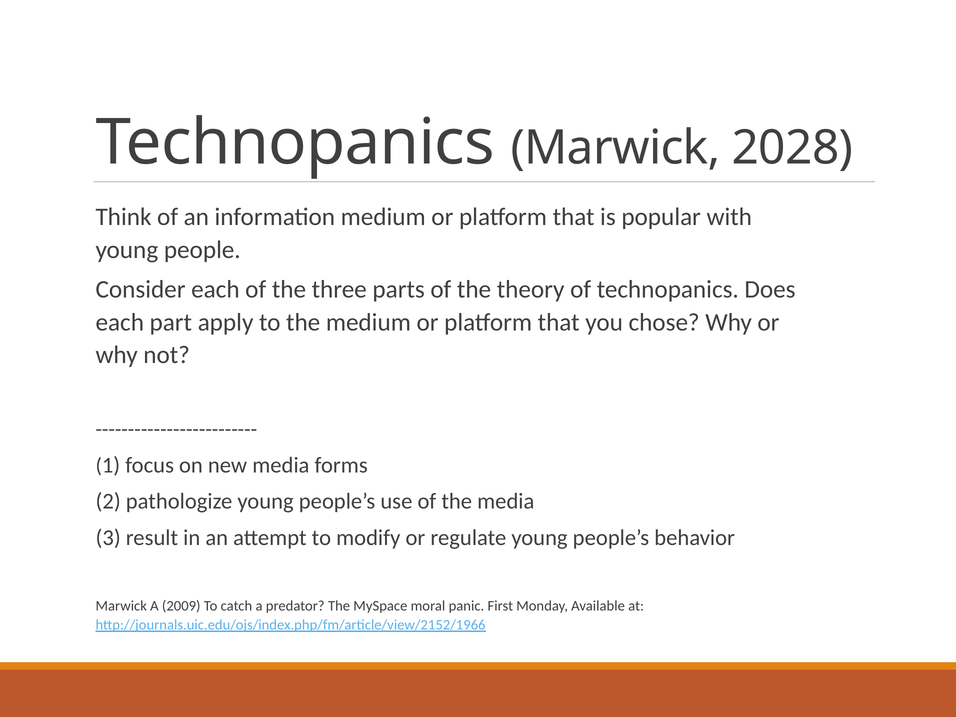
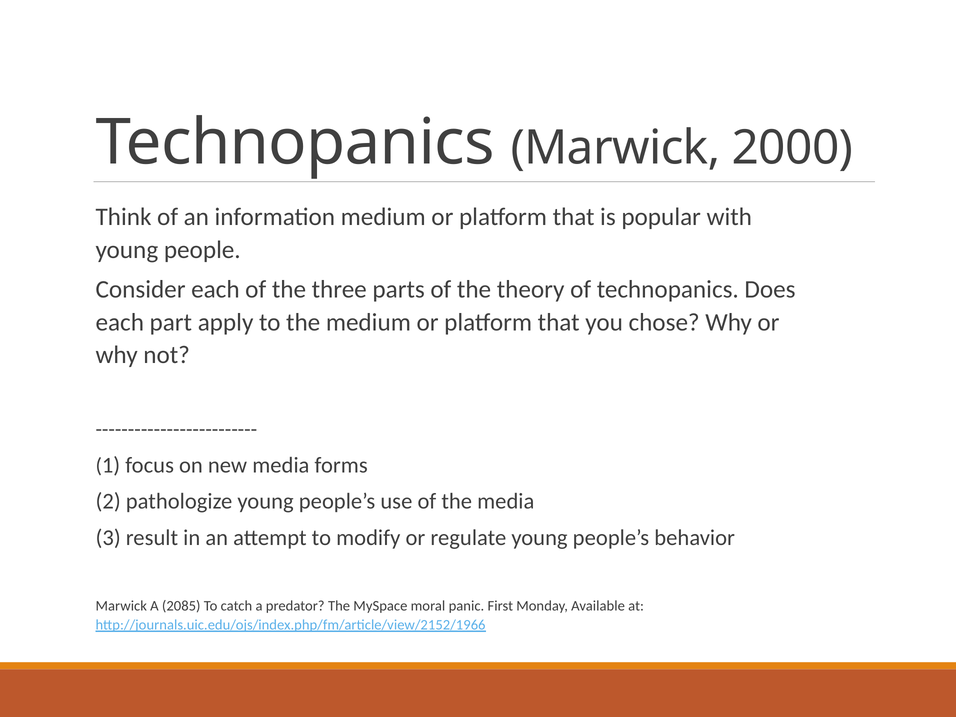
2028: 2028 -> 2000 (792, 148)
2009: 2009 -> 2085 (181, 606)
